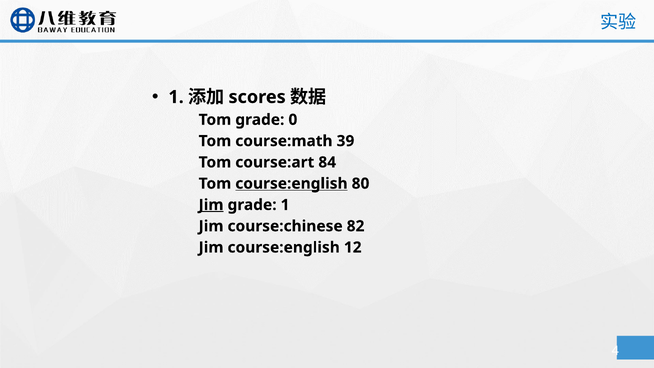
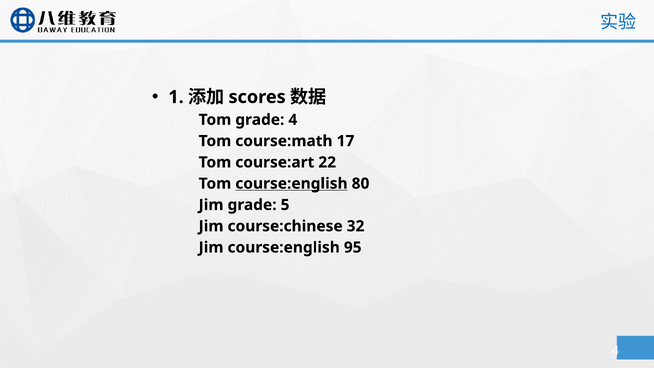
grade 0: 0 -> 4 (293, 120)
39: 39 -> 17 (345, 141)
84: 84 -> 22 (327, 162)
Jim underline: present -> none (211, 205)
grade 1: 1 -> 5 (285, 205)
82: 82 -> 32 (356, 226)
12: 12 -> 95 (353, 247)
